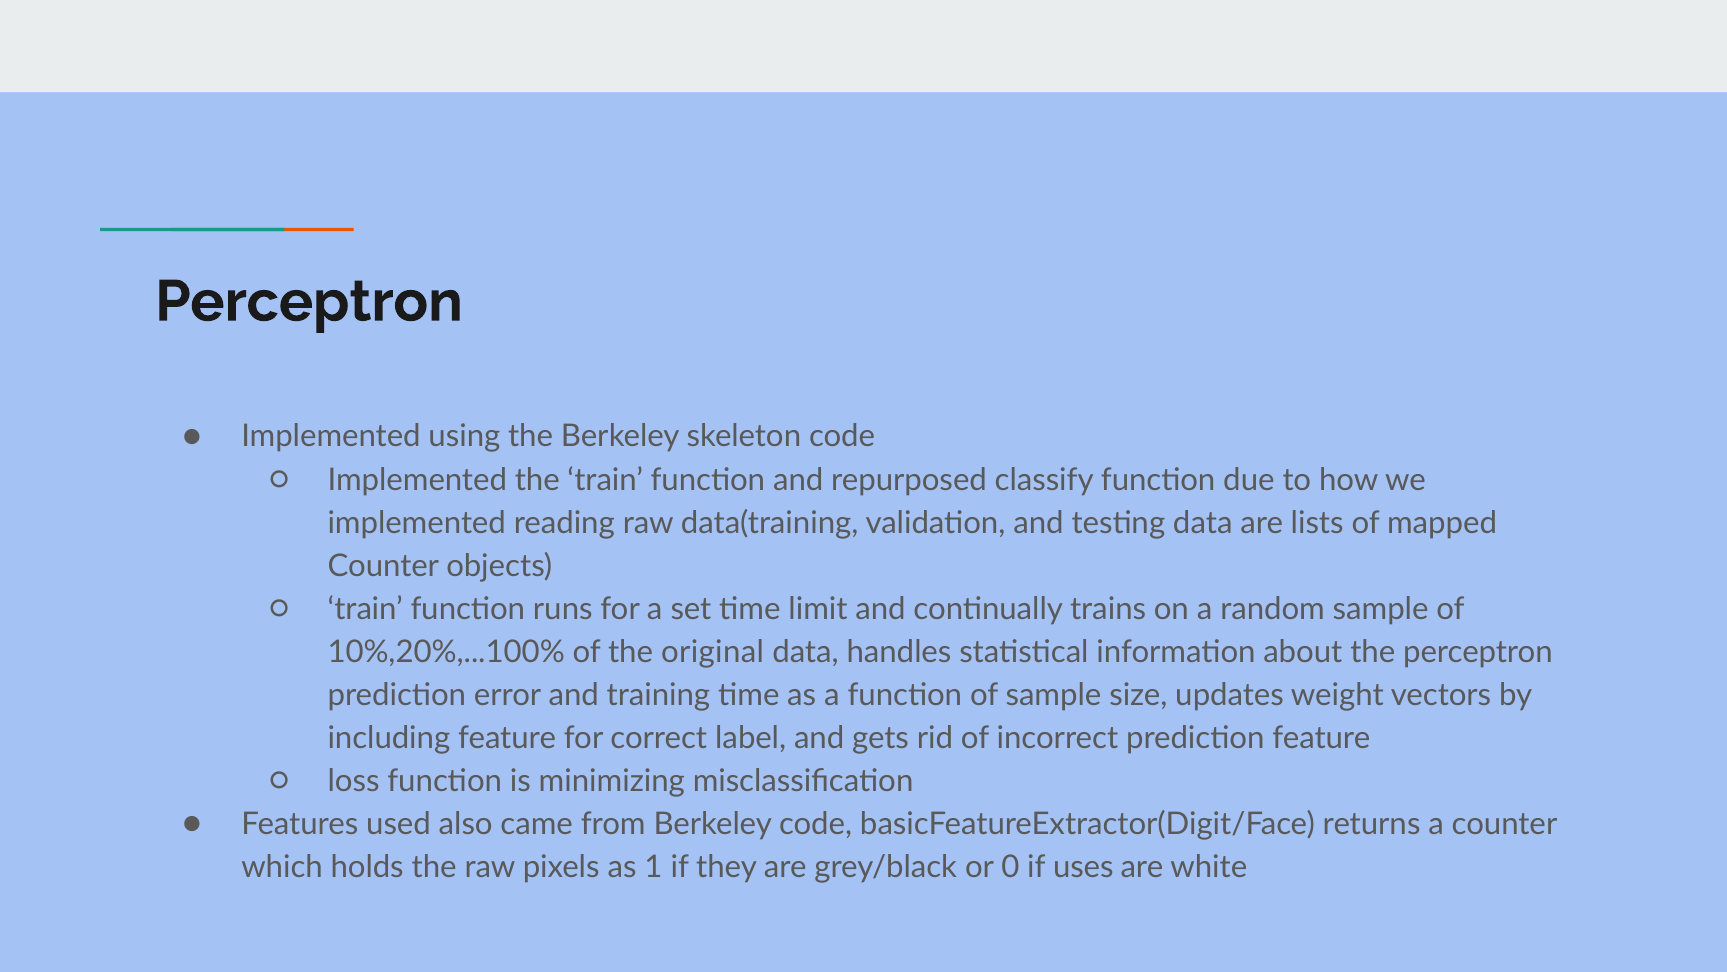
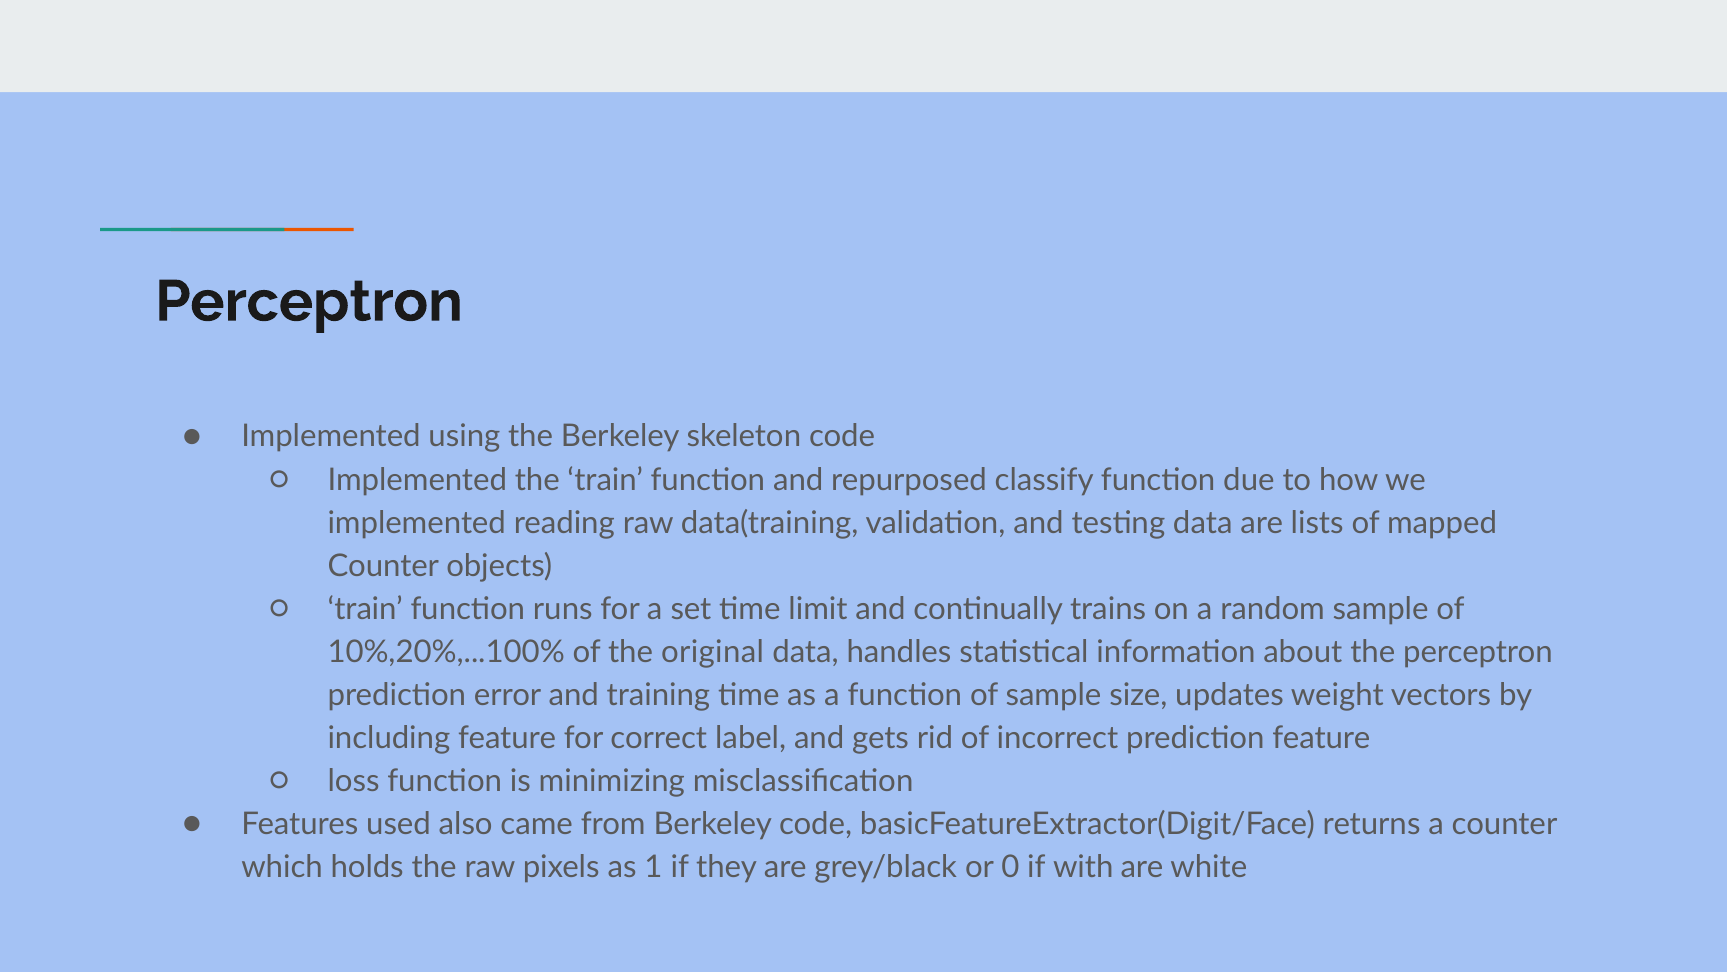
uses: uses -> with (1083, 867)
